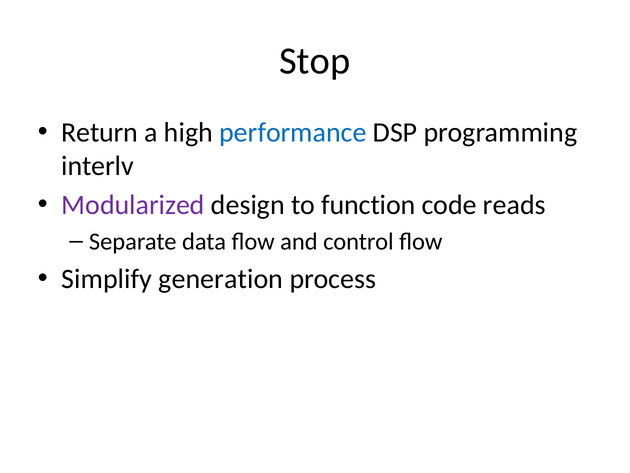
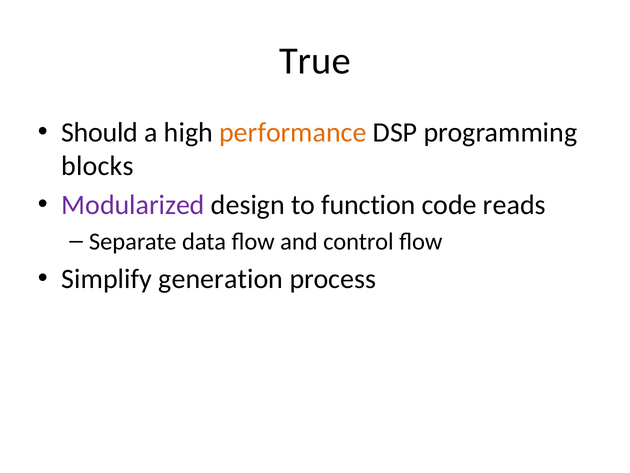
Stop: Stop -> True (315, 61)
Return: Return -> Should (100, 132)
performance colour: blue -> orange (293, 132)
interlv: interlv -> blocks (97, 166)
